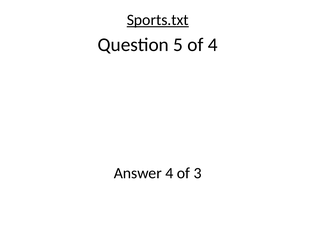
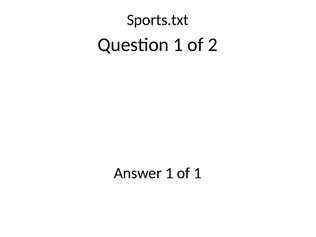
Sports.txt underline: present -> none (158, 20)
Question 5: 5 -> 1 (178, 45)
of 4: 4 -> 2 (213, 45)
Answer 4: 4 -> 1 (169, 173)
of 3: 3 -> 1 (198, 173)
